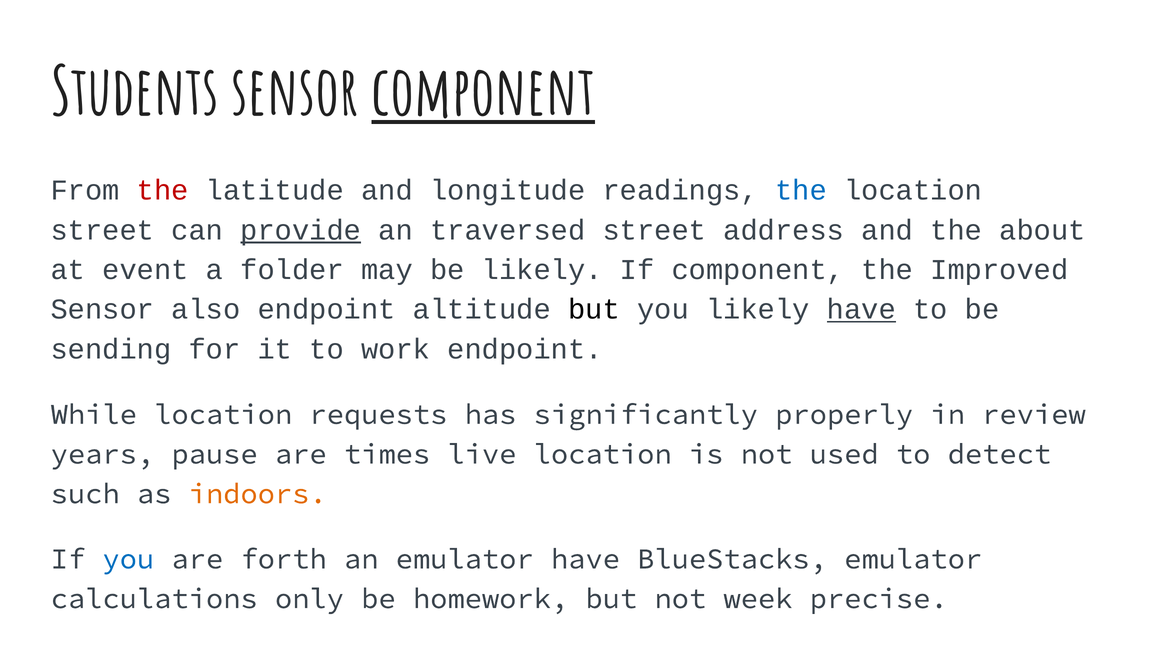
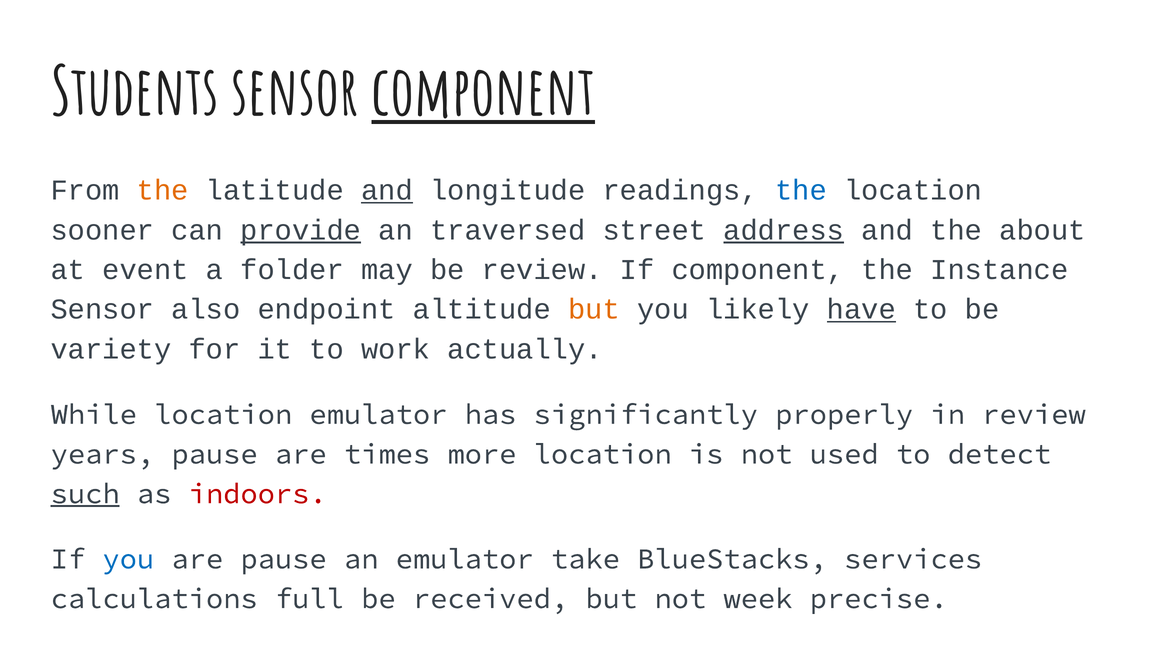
the colour: red -> orange (163, 190)
and underline: none -> present (387, 190)
street: street -> sooner (102, 230)
address underline: none -> present (784, 230)
be likely: likely -> review (542, 270)
Improved: Improved -> Instance (999, 270)
but colour: black -> orange (594, 309)
sending: sending -> variety (111, 349)
work endpoint: endpoint -> actually (525, 349)
location requests: requests -> emulator (378, 414)
live: live -> more (482, 454)
such underline: none -> present (85, 494)
indoors colour: orange -> red (258, 494)
are forth: forth -> pause (284, 559)
emulator have: have -> take (585, 559)
BlueStacks emulator: emulator -> services (913, 559)
only: only -> full (309, 598)
homework: homework -> received (491, 598)
